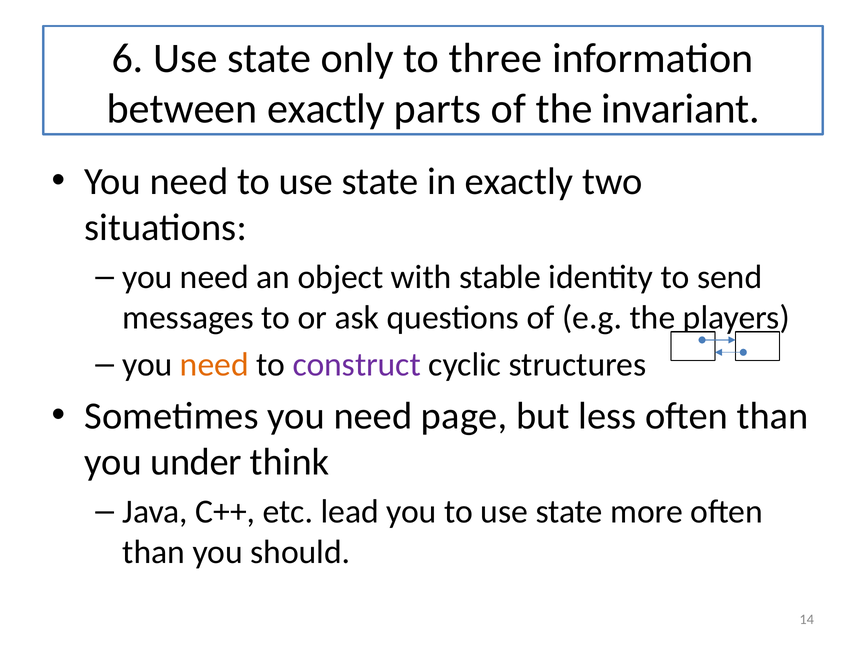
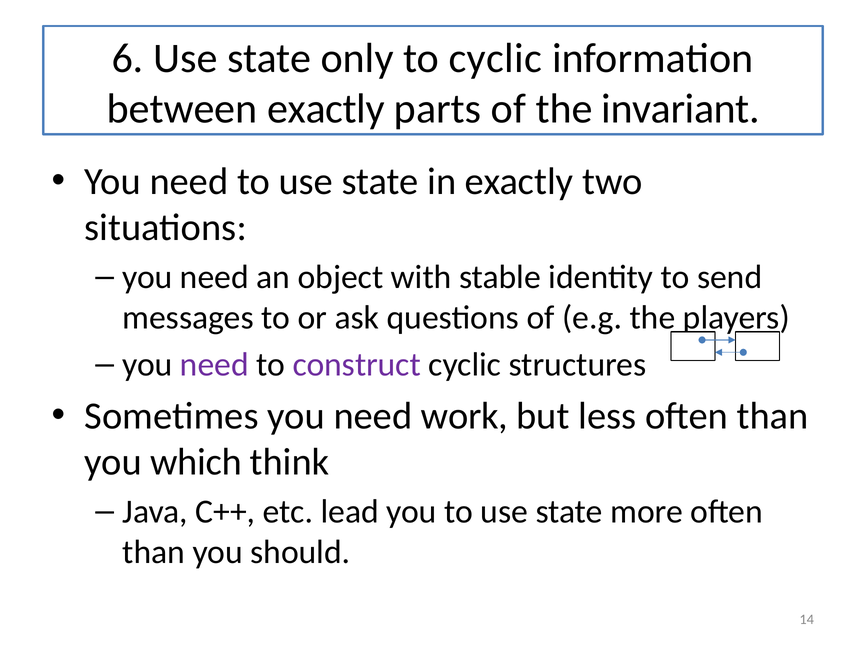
to three: three -> cyclic (495, 59)
need colour: orange -> purple (214, 365)
page: page -> work (464, 416)
under: under -> which (196, 463)
